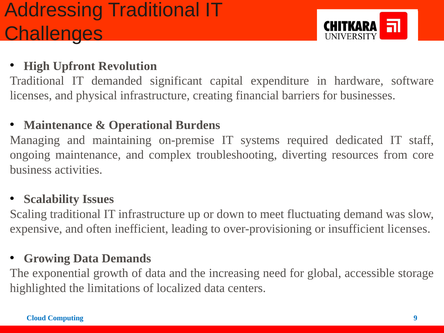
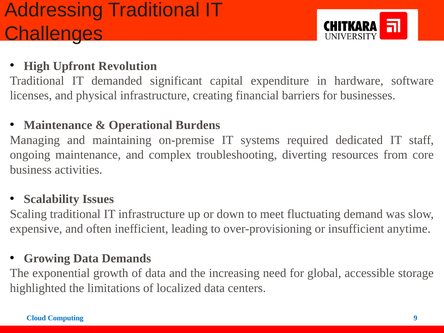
insufficient licenses: licenses -> anytime (409, 229)
